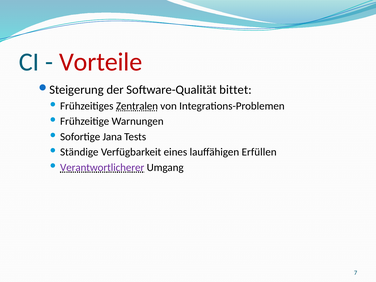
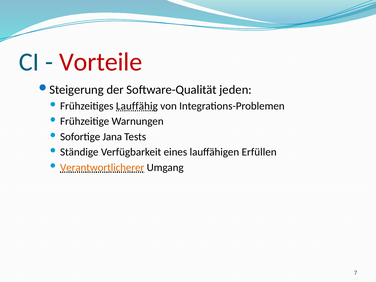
bittet: bittet -> jeden (236, 90)
Zentralen: Zentralen -> Lauffähig (137, 106)
Verantwortlicherer colour: purple -> orange (102, 167)
